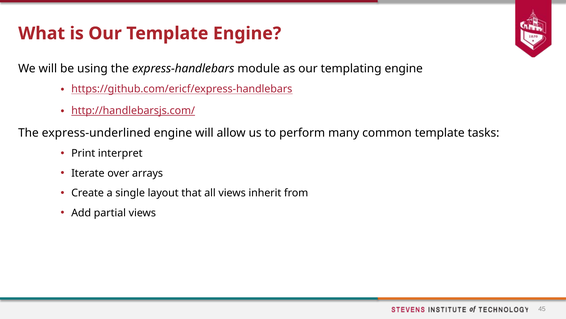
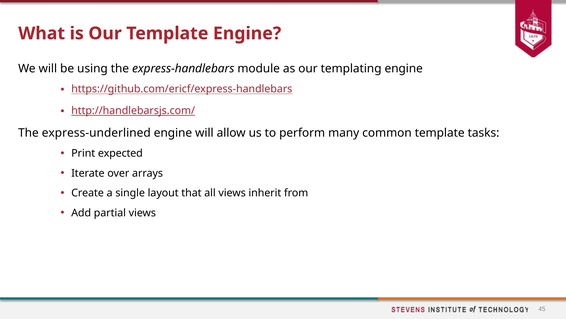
interpret: interpret -> expected (120, 153)
